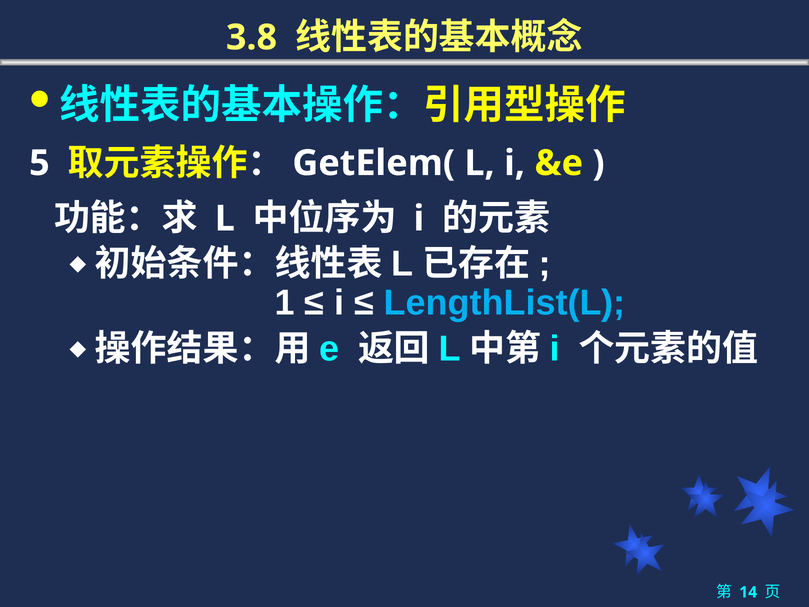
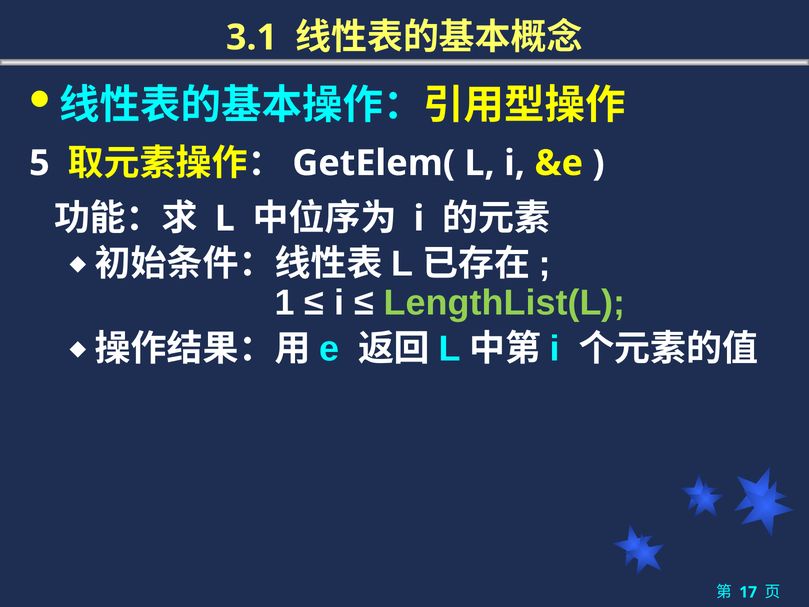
3.8: 3.8 -> 3.1 (252, 38)
LengthList(L colour: light blue -> light green (505, 303)
14: 14 -> 17 (748, 592)
